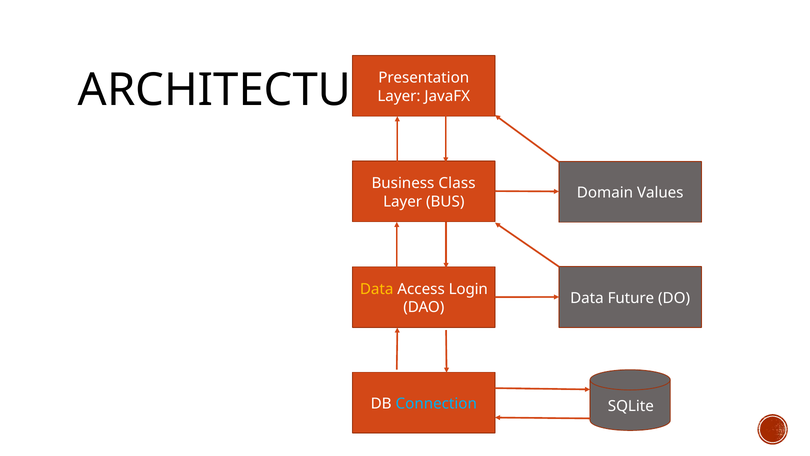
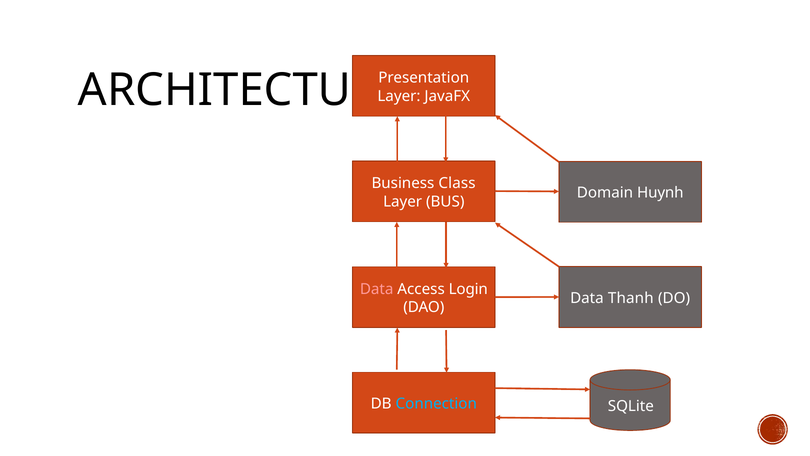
Values: Values -> Huynh (660, 193)
Data colour: yellow -> pink (377, 289)
Future: Future -> Thanh (631, 298)
